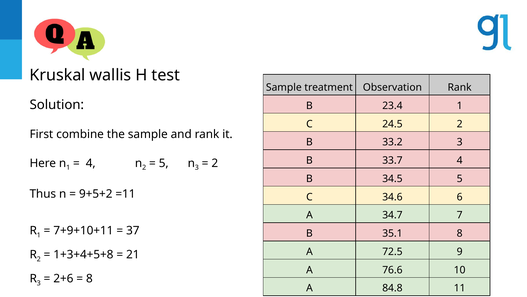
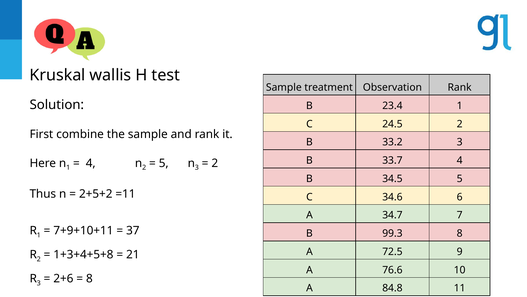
9+5+2: 9+5+2 -> 2+5+2 (96, 193)
35.1: 35.1 -> 99.3 (392, 233)
